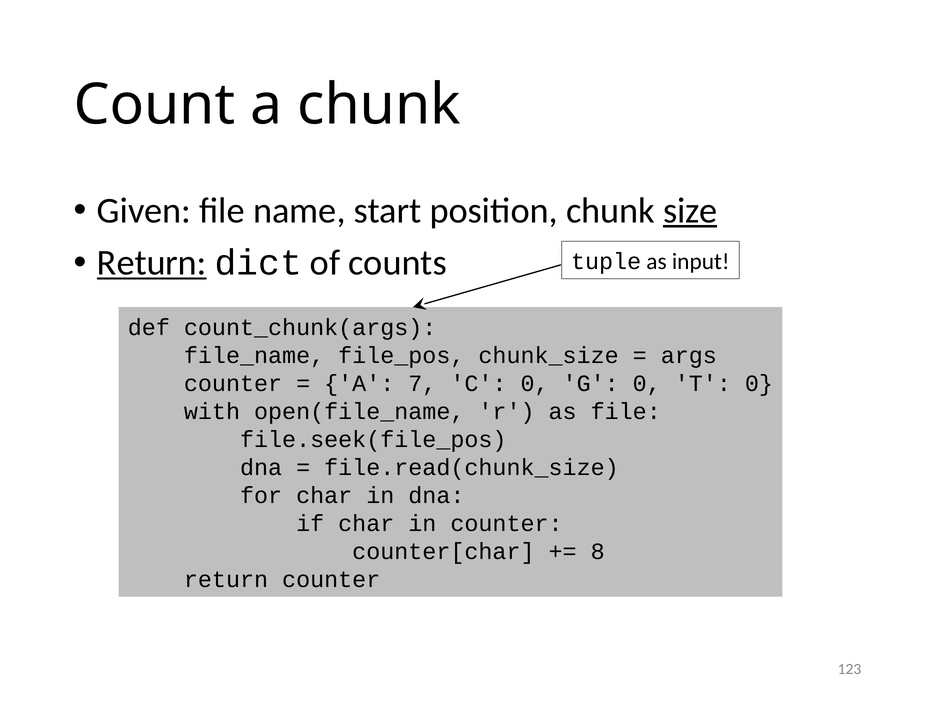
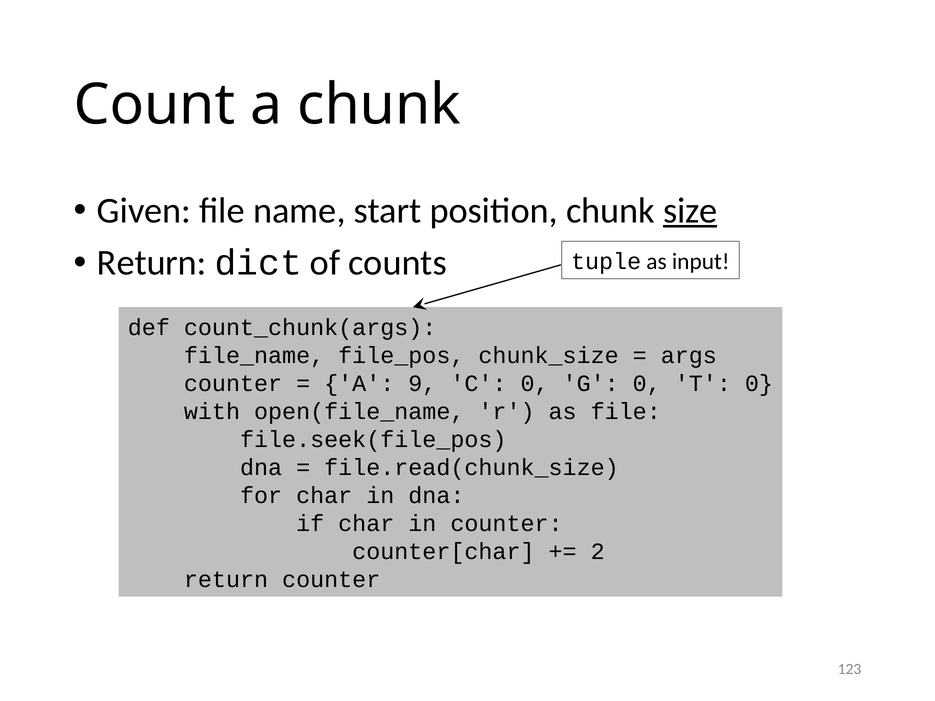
Return underline: present -> none (152, 263)
7: 7 -> 9 (422, 384)
8: 8 -> 2 (598, 552)
